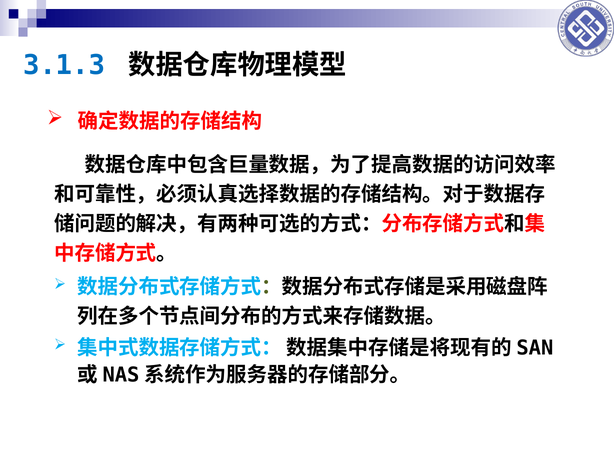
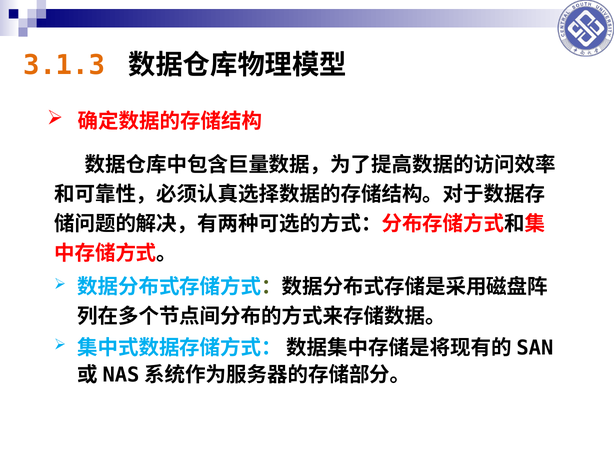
3.1.3 colour: blue -> orange (64, 65)
